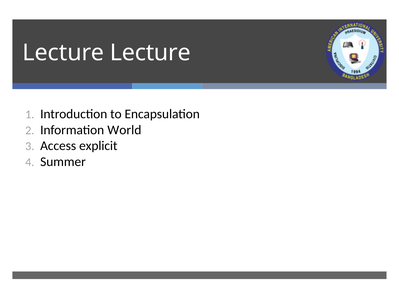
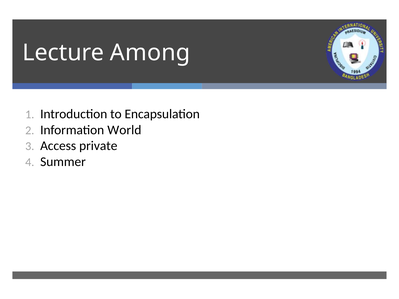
Lecture Lecture: Lecture -> Among (150, 53)
explicit: explicit -> private (98, 146)
